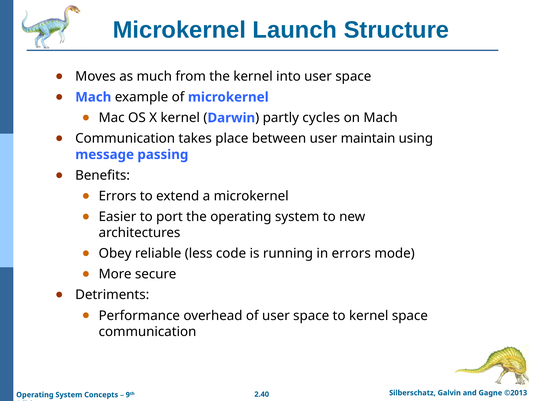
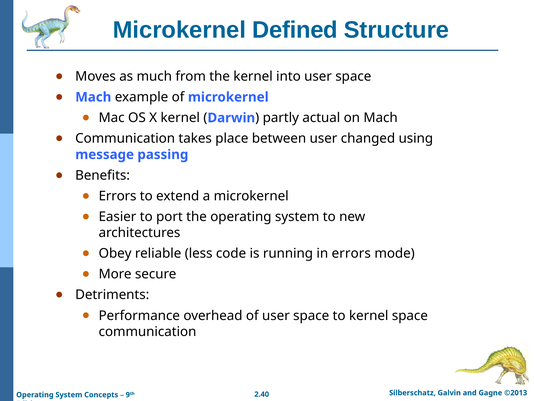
Launch: Launch -> Defined (295, 30)
cycles: cycles -> actual (321, 118)
maintain: maintain -> changed (368, 138)
